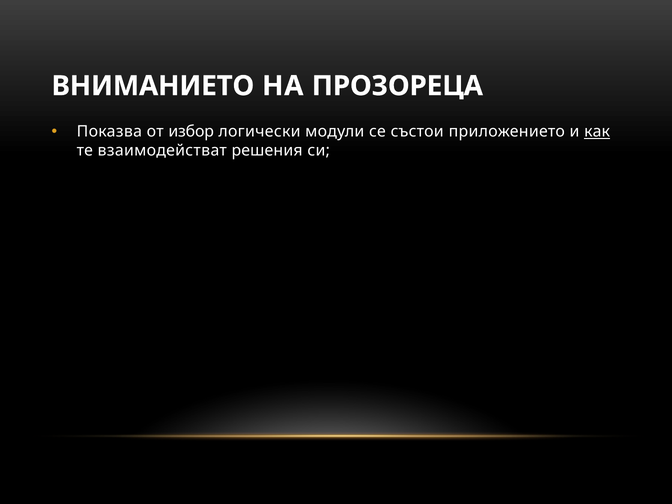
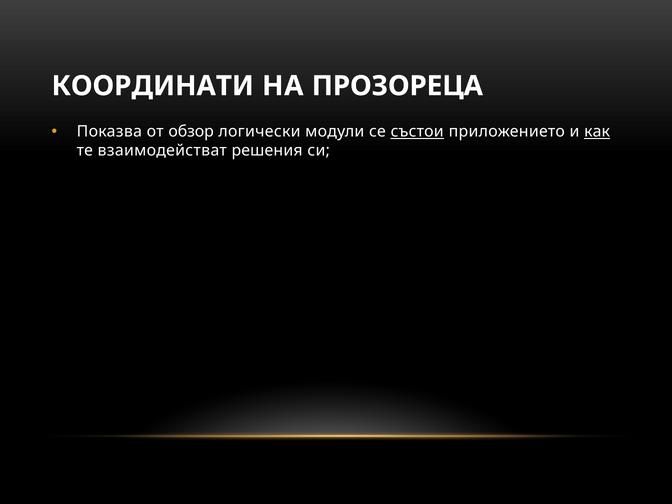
ВНИМАНИЕТО: ВНИМАНИЕТО -> КООРДИНАТИ (153, 86)
избор: избор -> обзор (191, 132)
състои underline: none -> present (417, 132)
